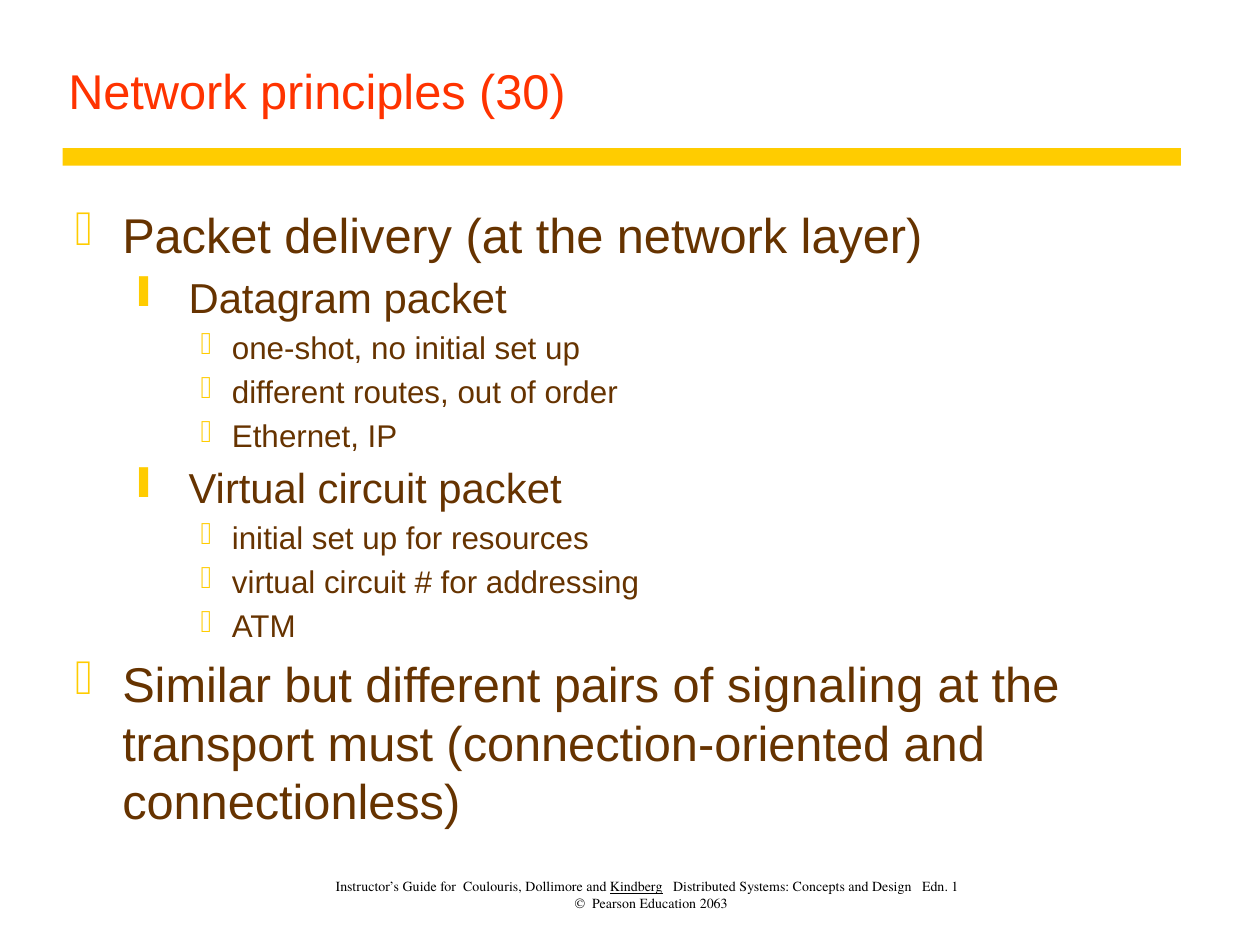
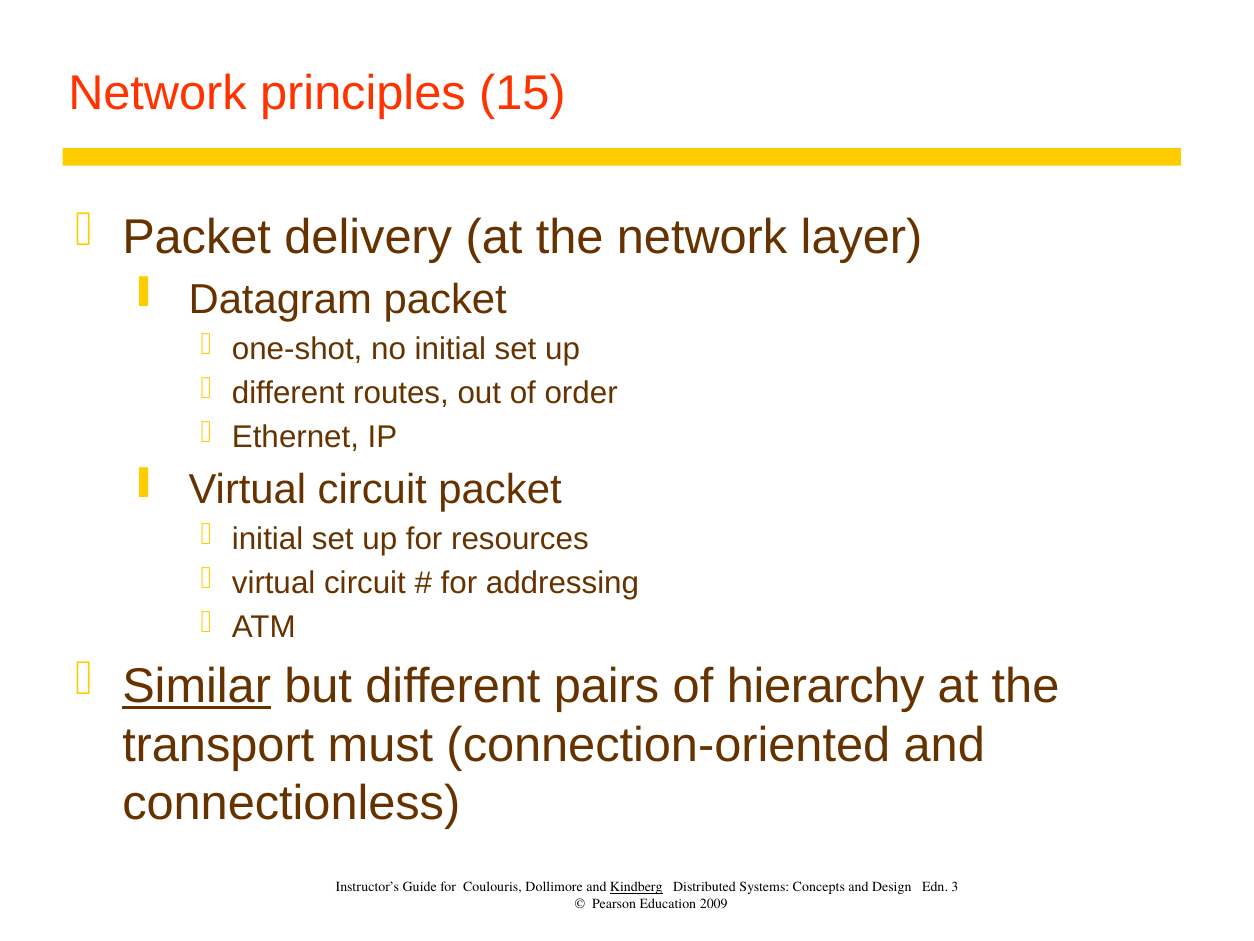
30: 30 -> 15 (522, 93)
Similar underline: none -> present (197, 686)
signaling: signaling -> hierarchy (826, 686)
1: 1 -> 3 (955, 887)
2063: 2063 -> 2009 (714, 903)
